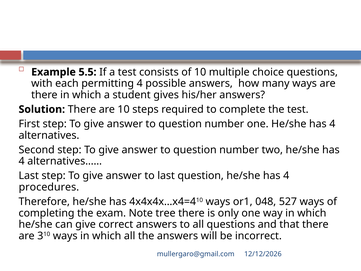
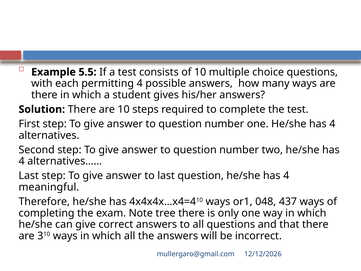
procedures: procedures -> meaningful (49, 187)
527: 527 -> 437 (288, 201)
